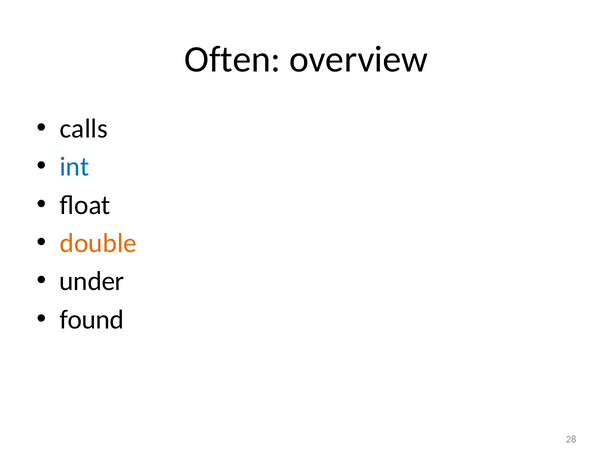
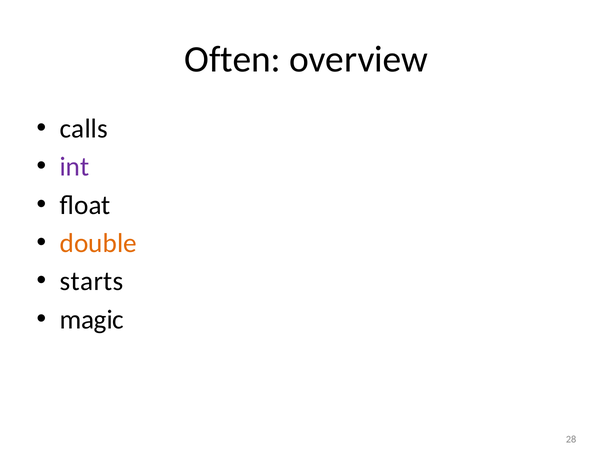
int colour: blue -> purple (75, 167)
under: under -> starts (92, 281)
found: found -> magic (92, 319)
